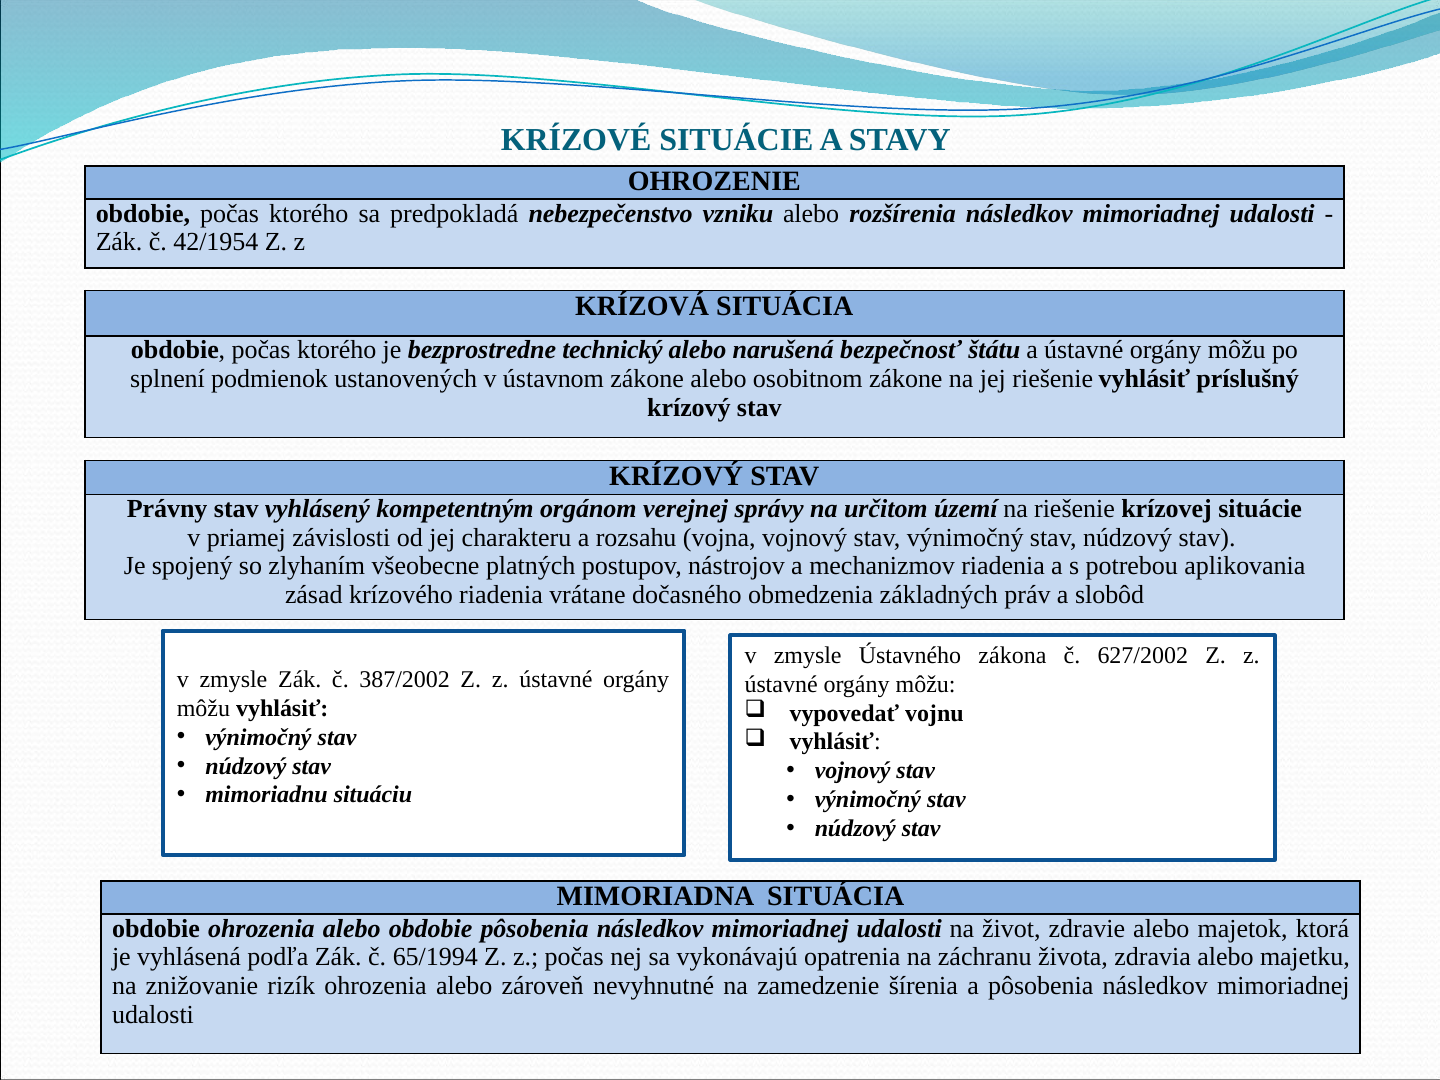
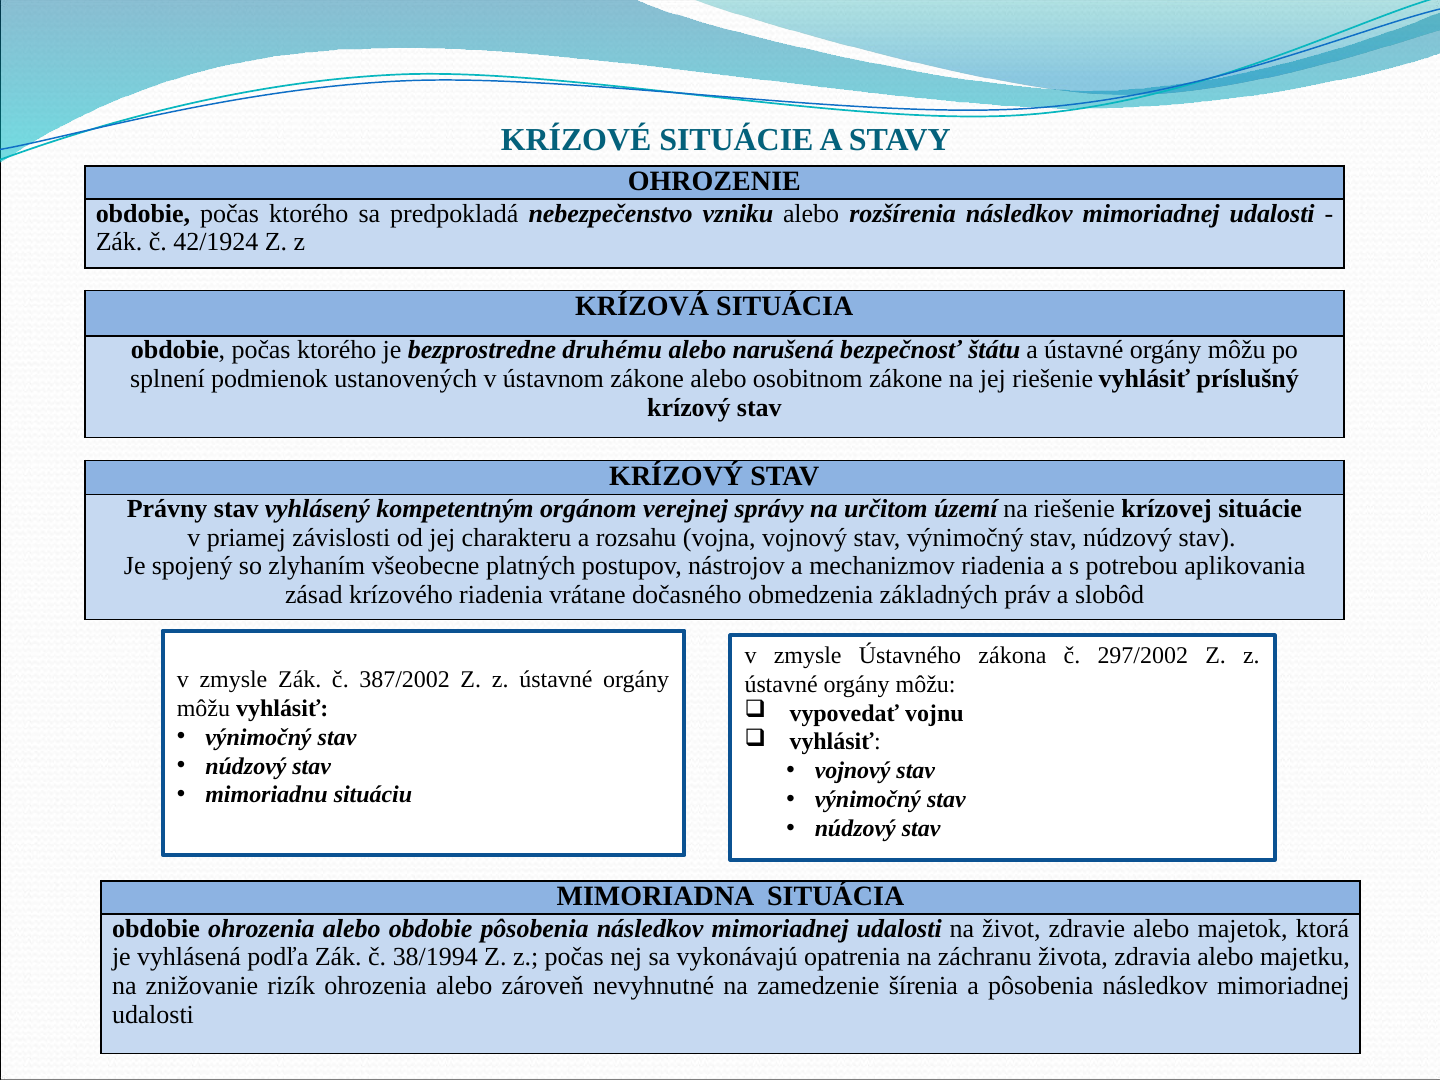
42/1954: 42/1954 -> 42/1924 (216, 242)
technický: technický -> druhému (612, 350)
627/2002: 627/2002 -> 297/2002 (1143, 656)
65/1994: 65/1994 -> 38/1994 (435, 957)
